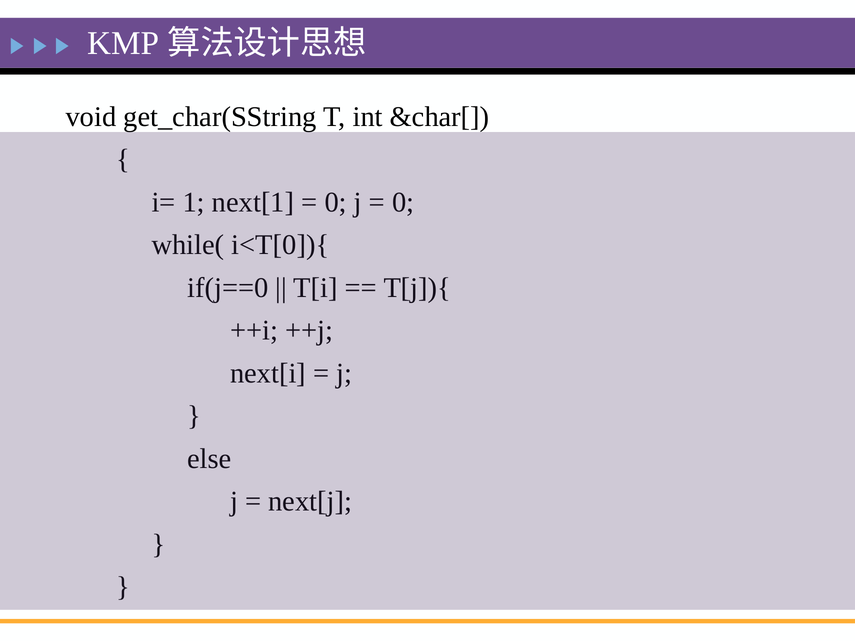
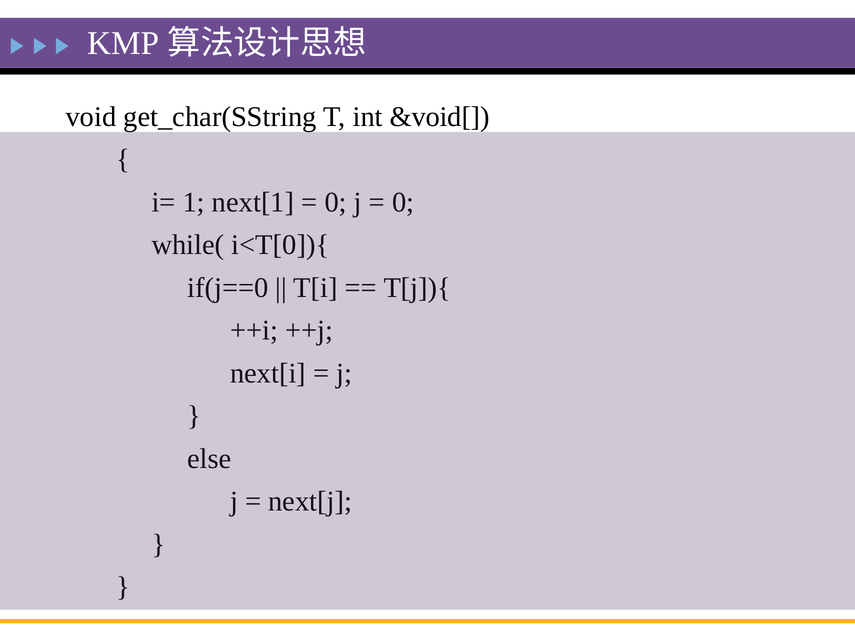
&char[: &char[ -> &void[ (440, 117)
